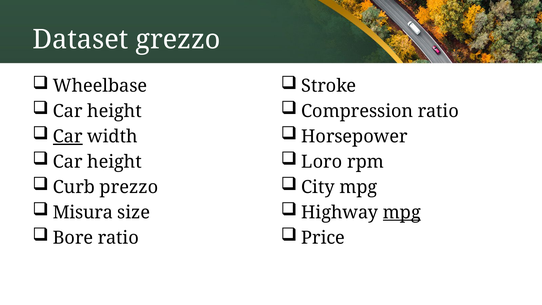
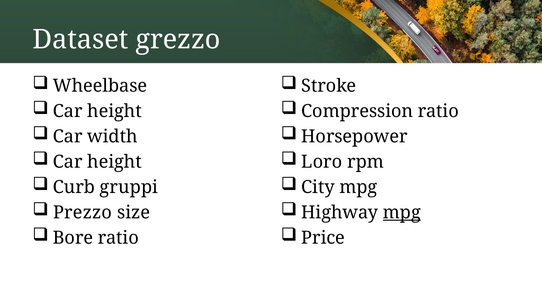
Car underline: present -> none (68, 137)
prezzo: prezzo -> gruppi (129, 187)
Misura: Misura -> Prezzo (83, 212)
